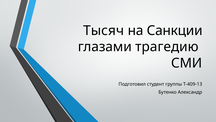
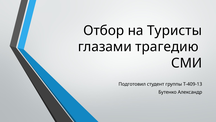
Тысяч: Тысяч -> Отбор (104, 30)
Санкции: Санкции -> Туристы (175, 30)
